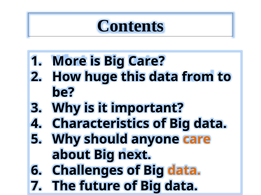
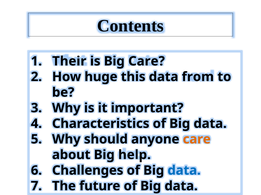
More: More -> Their (69, 61)
next: next -> help (135, 155)
data colour: orange -> blue (184, 171)
